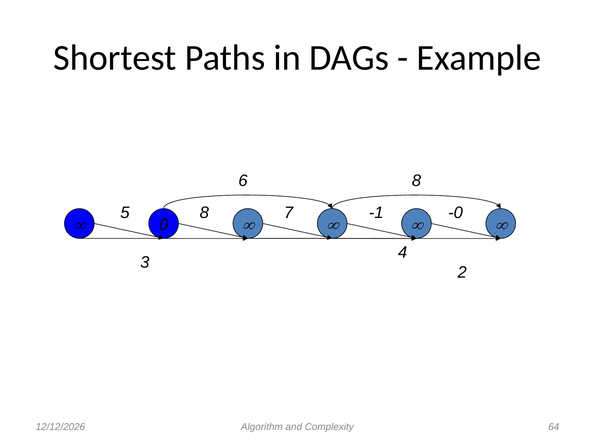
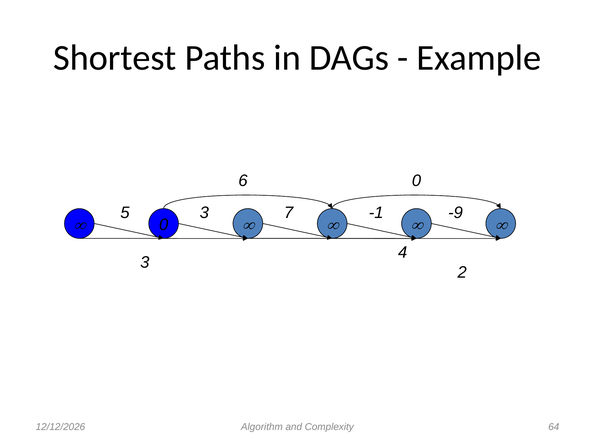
6 8: 8 -> 0 (417, 180)
5 8: 8 -> 3 (204, 212)
-0: -0 -> -9 (455, 212)
